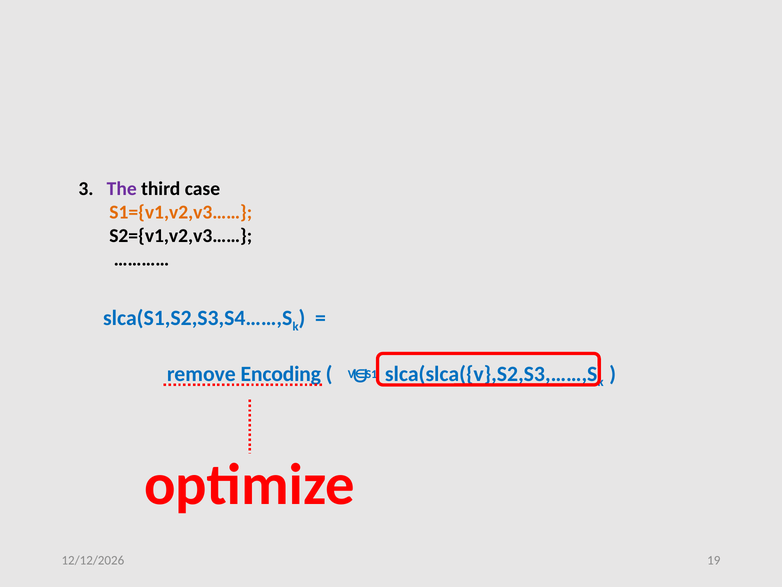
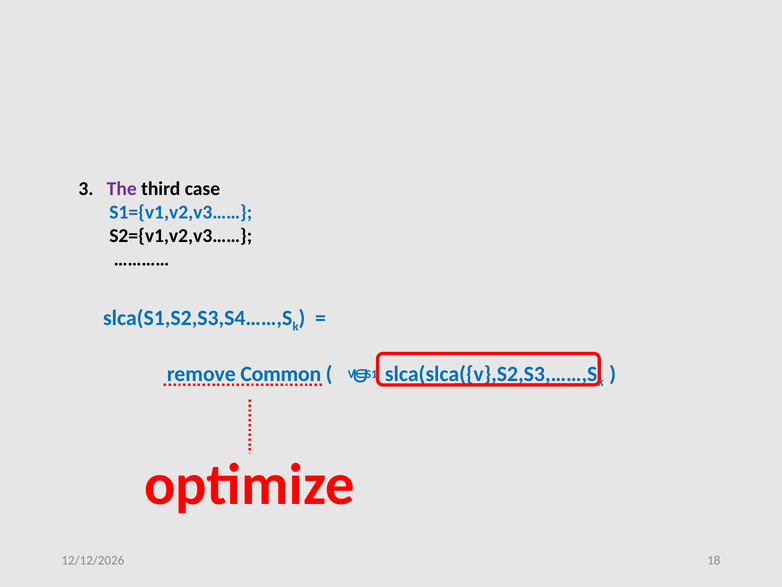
S1={v1,v2,v3…… colour: orange -> blue (181, 212)
Encoding: Encoding -> Common (281, 374)
19: 19 -> 18 (714, 560)
